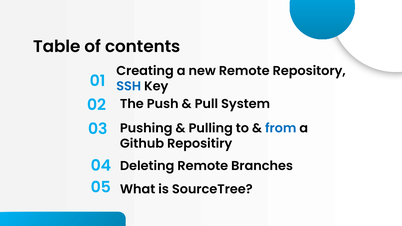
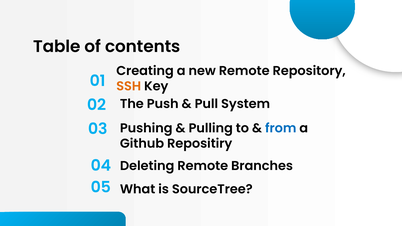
SSH colour: blue -> orange (129, 86)
